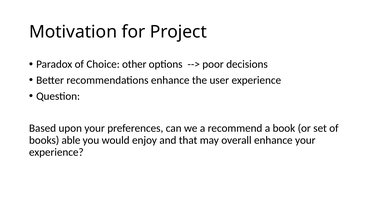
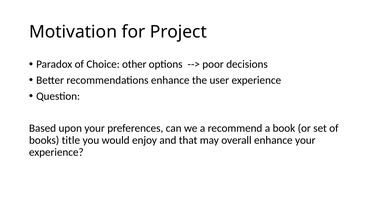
able: able -> title (71, 140)
